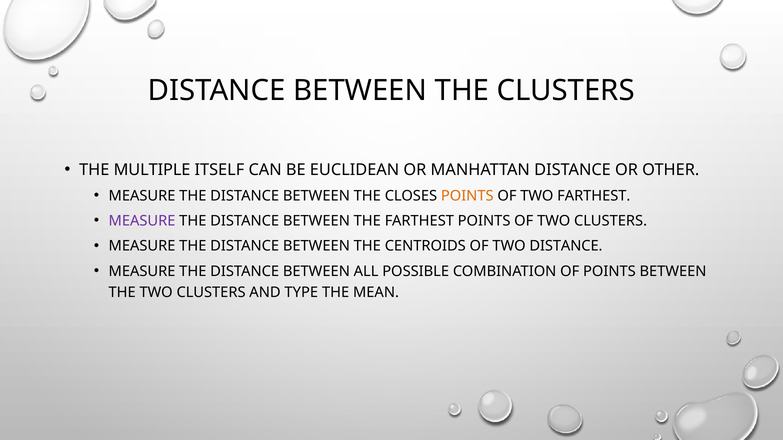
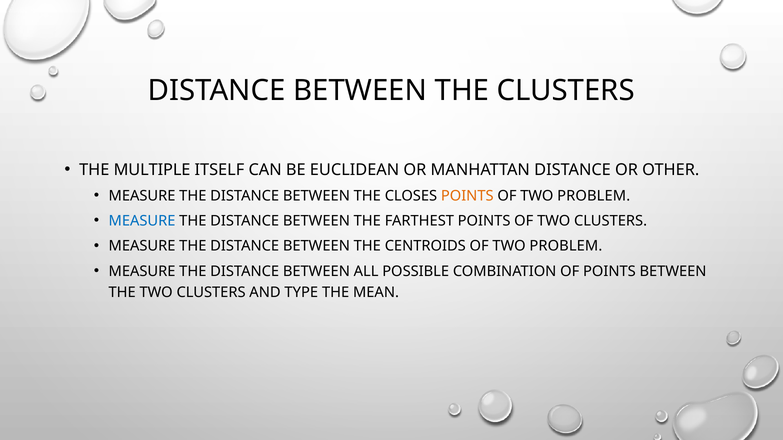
FARTHEST: FARTHEST -> PROBLEM (594, 196)
MEASURE colour: purple -> blue (142, 221)
CENTROIDS OF TWO DISTANCE: DISTANCE -> PROBLEM (566, 246)
